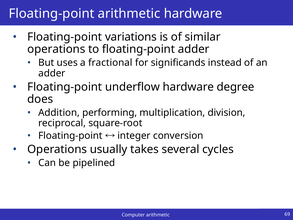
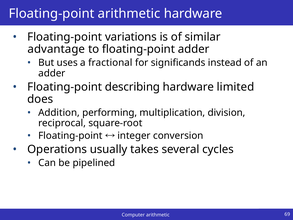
operations: operations -> advantage (56, 49)
underflow: underflow -> describing (132, 87)
degree: degree -> limited (236, 87)
